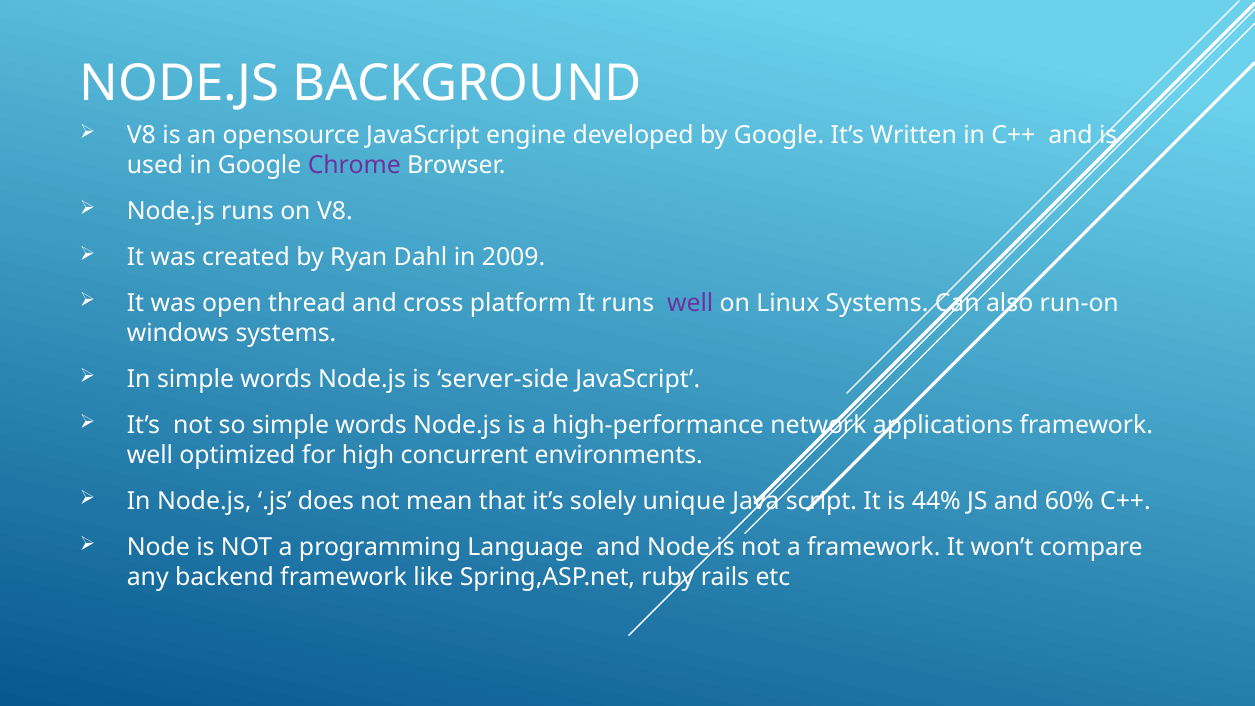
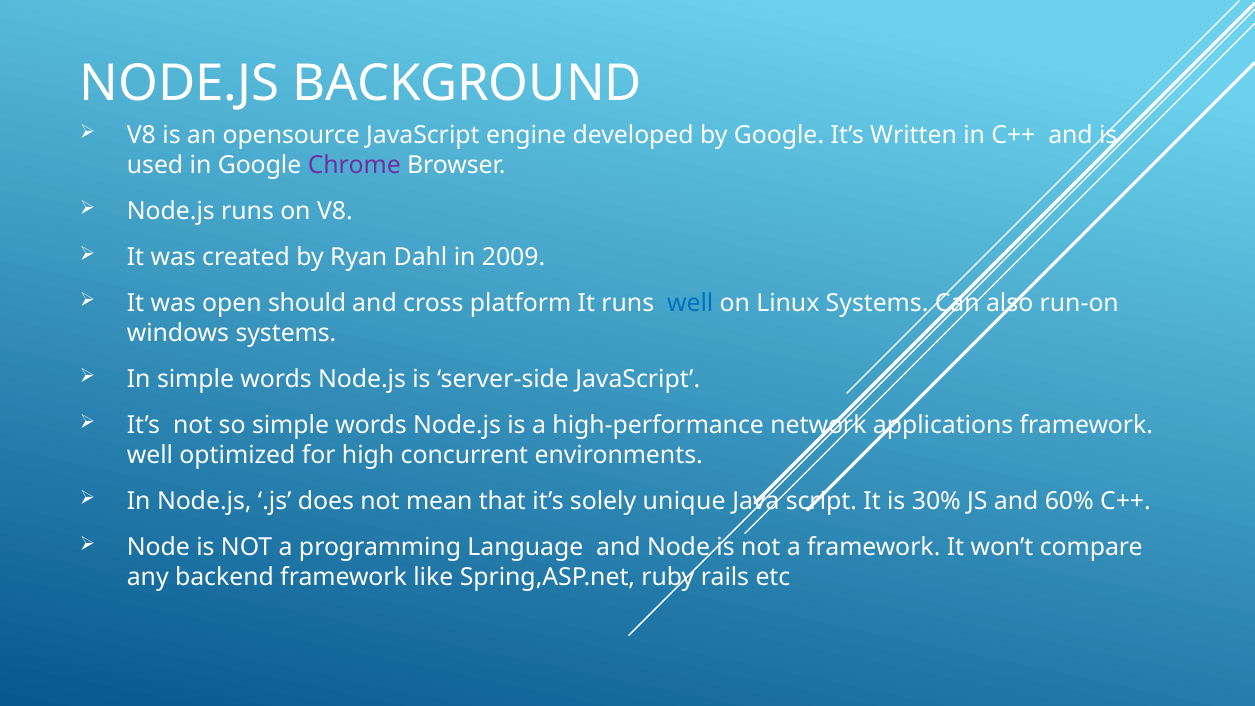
thread: thread -> should (307, 303)
well colour: purple -> blue (690, 303)
44%: 44% -> 30% (936, 501)
